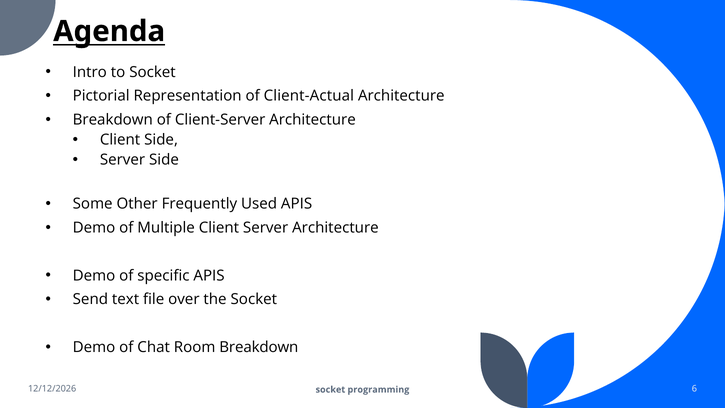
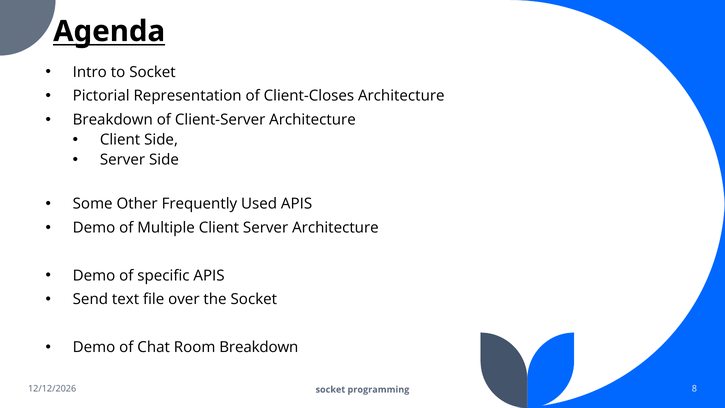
Client-Actual: Client-Actual -> Client-Closes (309, 96)
6: 6 -> 8 (694, 389)
